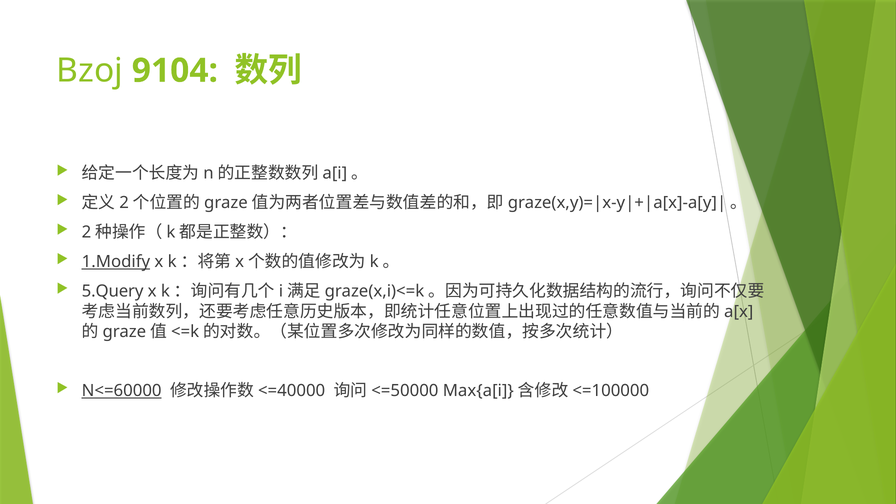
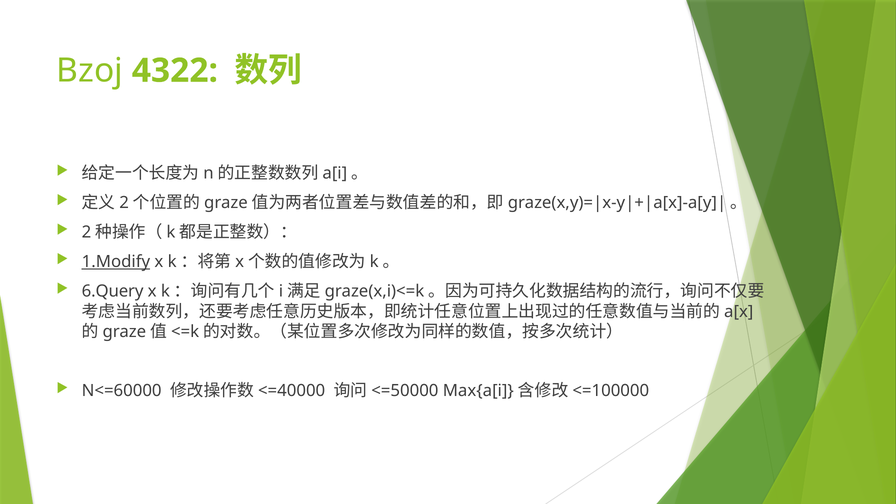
9104: 9104 -> 4322 (175, 71)
5.Query: 5.Query -> 6.Query (113, 291)
N<=60000 underline: present -> none (122, 391)
